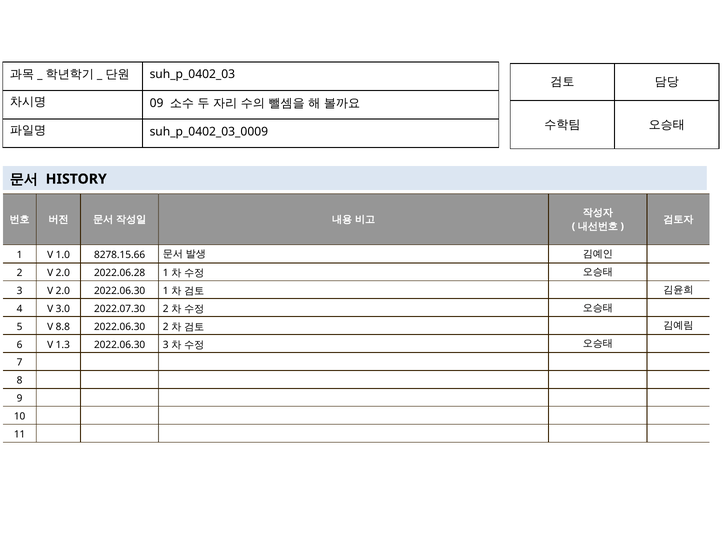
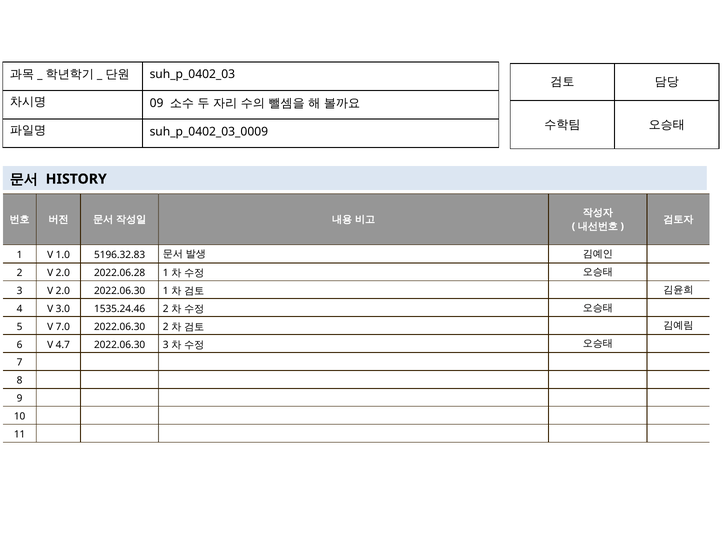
8278.15.66: 8278.15.66 -> 5196.32.83 (120, 255)
2022.07.30: 2022.07.30 -> 1535.24.46 (120, 309)
8.8: 8.8 -> 7.0 (63, 327)
1.3: 1.3 -> 4.7 (63, 345)
